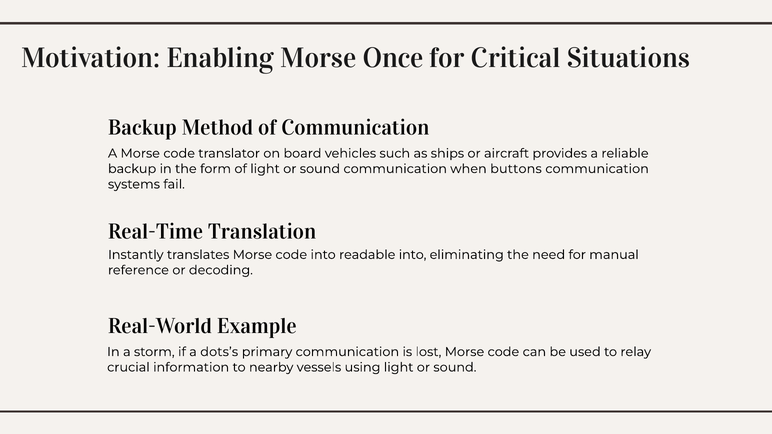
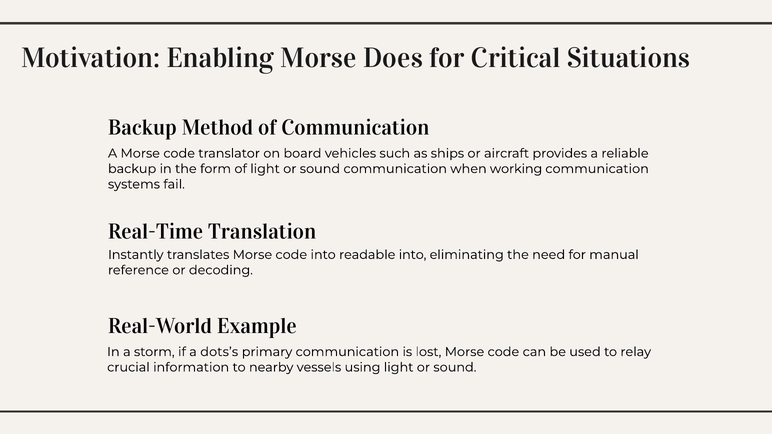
Once: Once -> Does (393, 58)
buttons: buttons -> working (516, 169)
